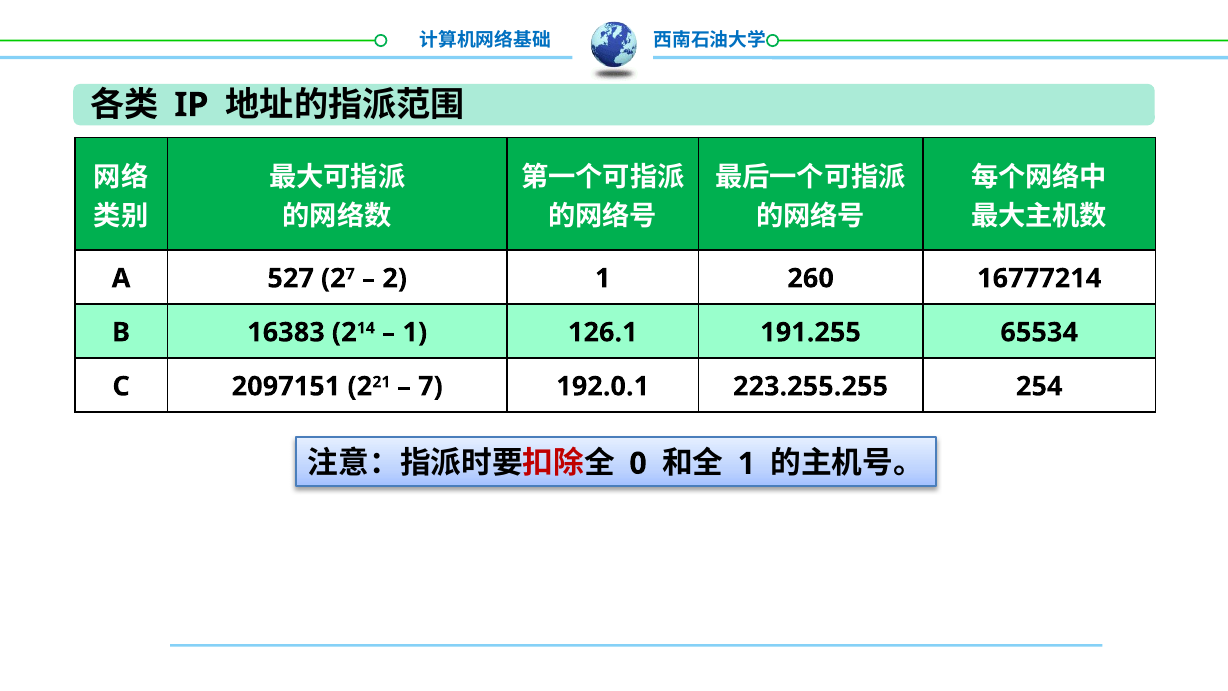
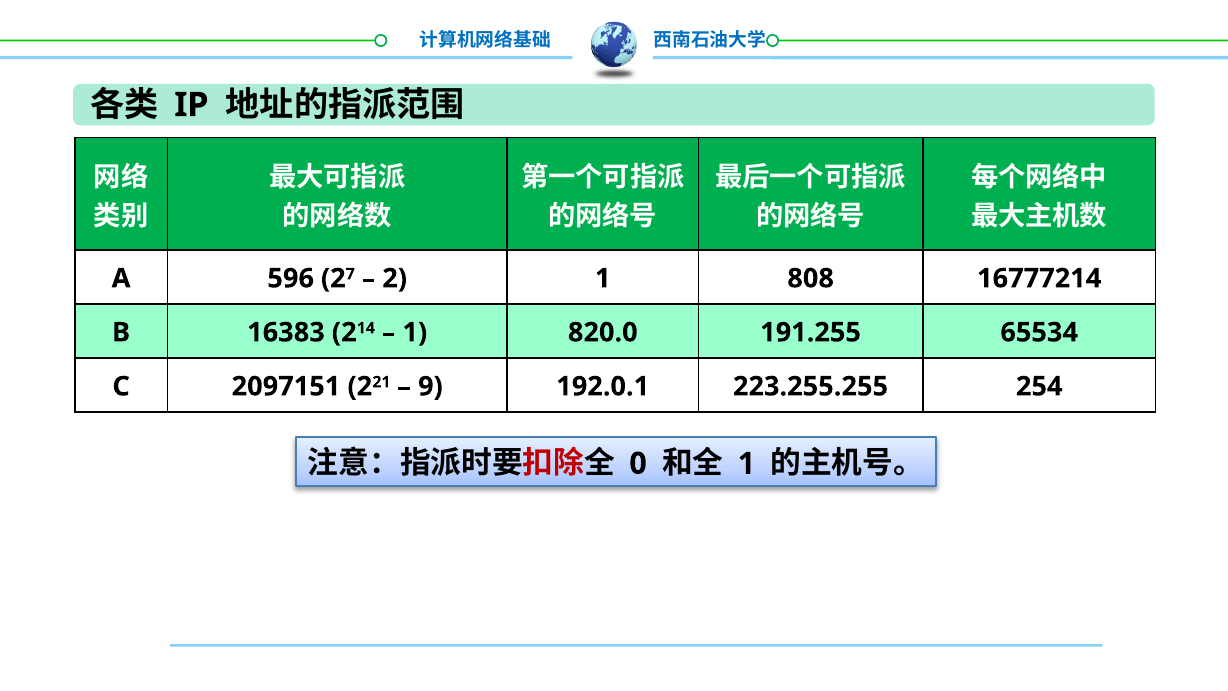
527: 527 -> 596 (291, 278)
260: 260 -> 808 (811, 278)
126.1: 126.1 -> 820.0 (603, 332)
7: 7 -> 9 (430, 386)
